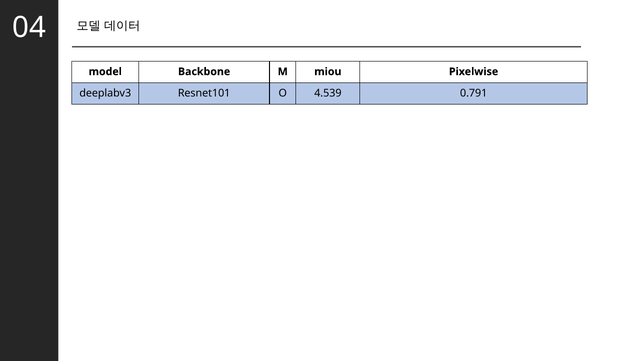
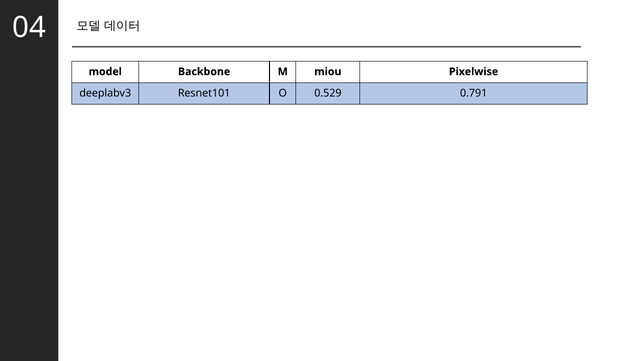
4.539: 4.539 -> 0.529 (328, 93)
